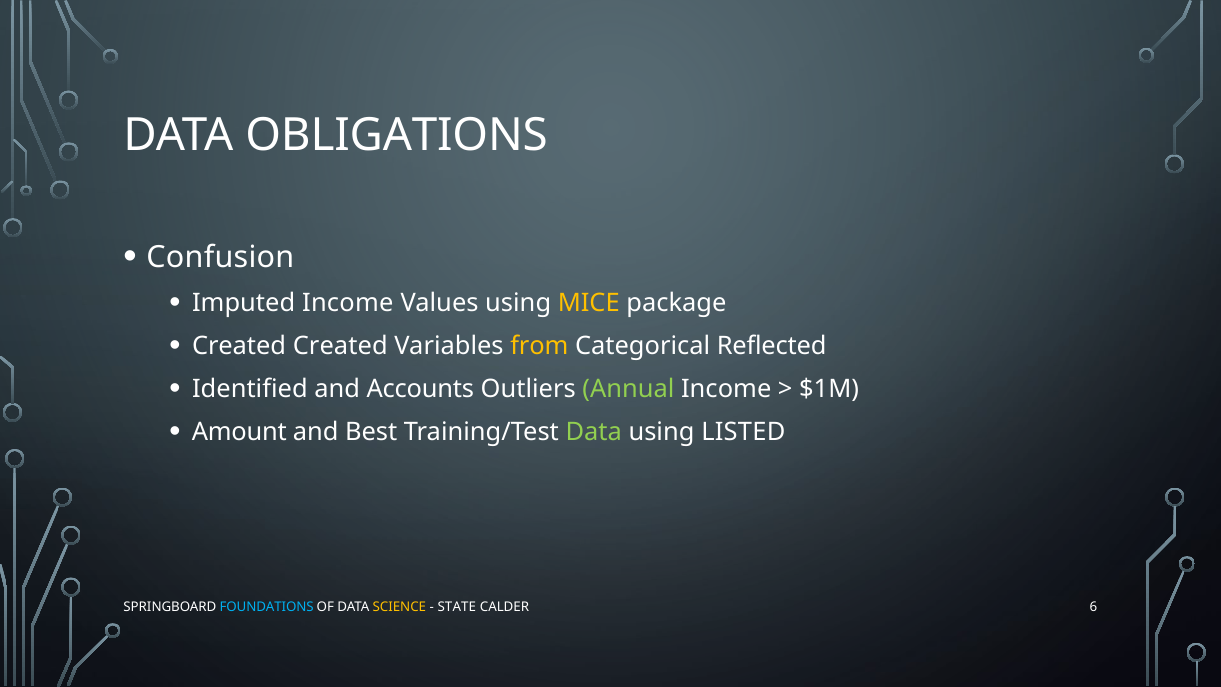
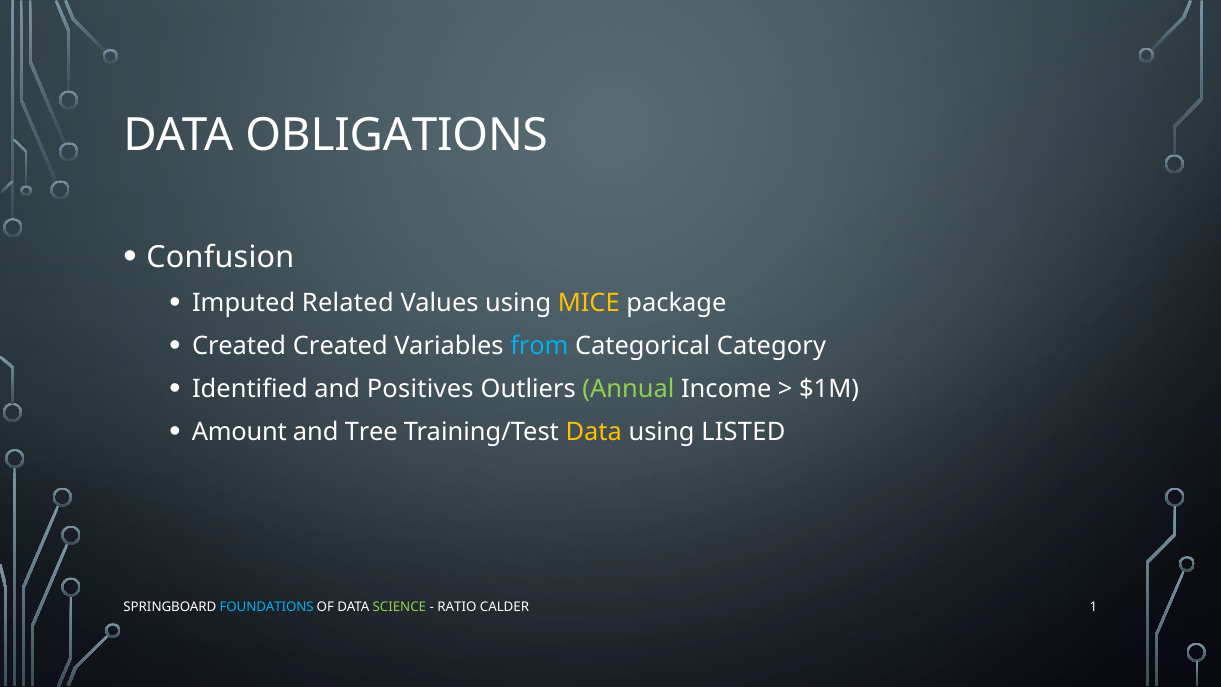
Imputed Income: Income -> Related (348, 303)
from colour: yellow -> light blue (539, 346)
Reflected: Reflected -> Category (771, 346)
Accounts: Accounts -> Positives (420, 389)
Best: Best -> Tree (371, 432)
Data colour: light green -> yellow (594, 432)
SCIENCE colour: yellow -> light green (399, 607)
STATE: STATE -> RATIO (457, 607)
6: 6 -> 1 (1094, 607)
